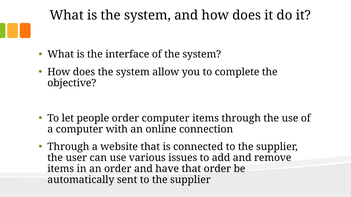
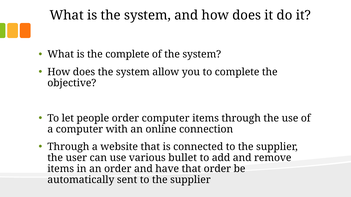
the interface: interface -> complete (127, 54)
issues: issues -> bullet (183, 158)
